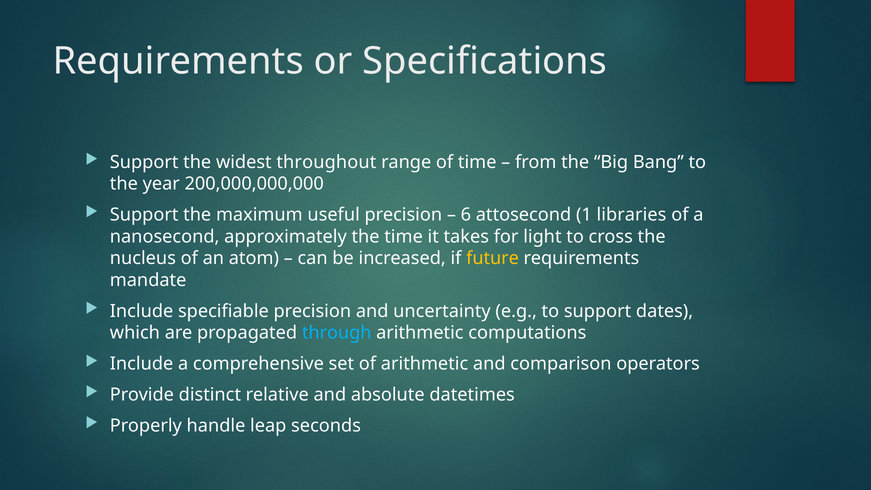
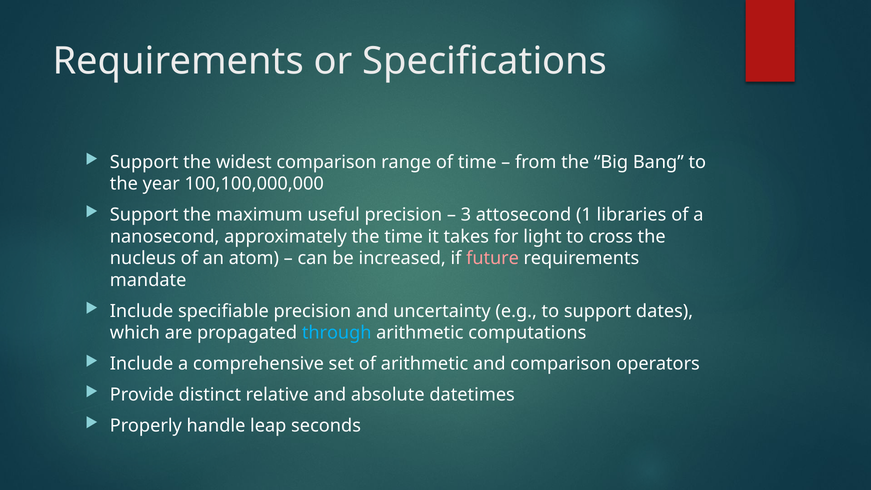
widest throughout: throughout -> comparison (327, 162)
200,000,000,000: 200,000,000,000 -> 100,100,000,000 (254, 184)
6: 6 -> 3 (466, 215)
future colour: yellow -> pink (493, 258)
